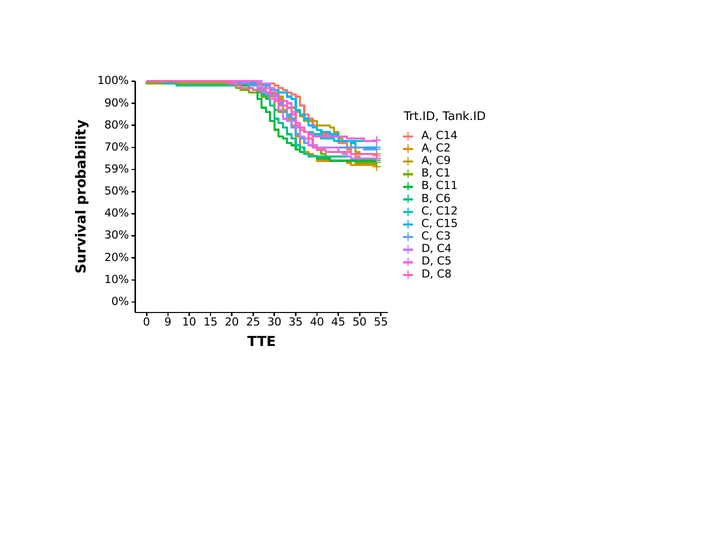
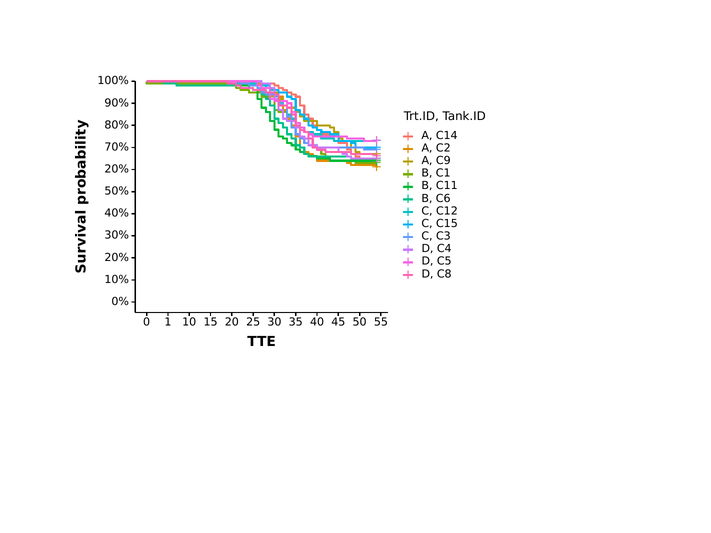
59%: 59% -> 20% (117, 169)
9: 9 -> 1 (168, 322)
